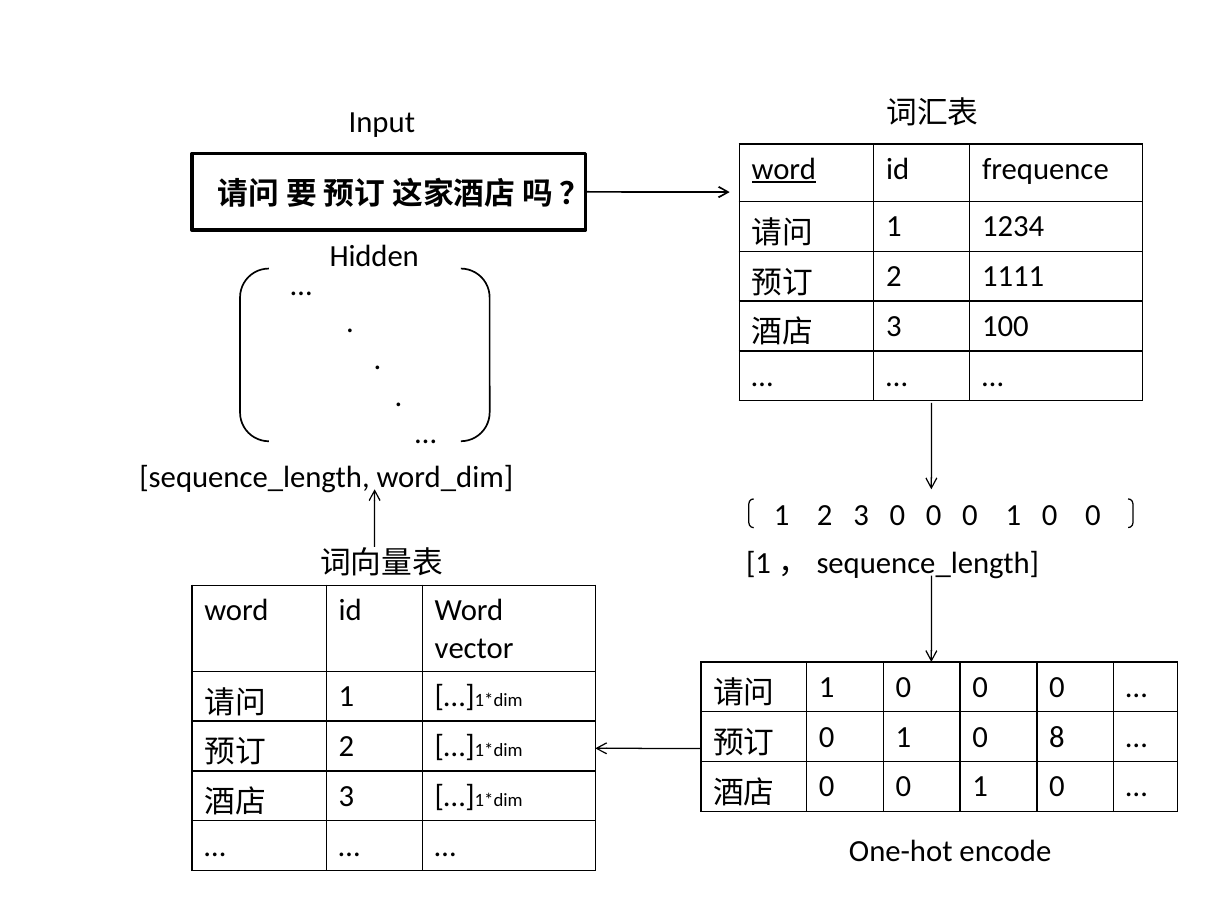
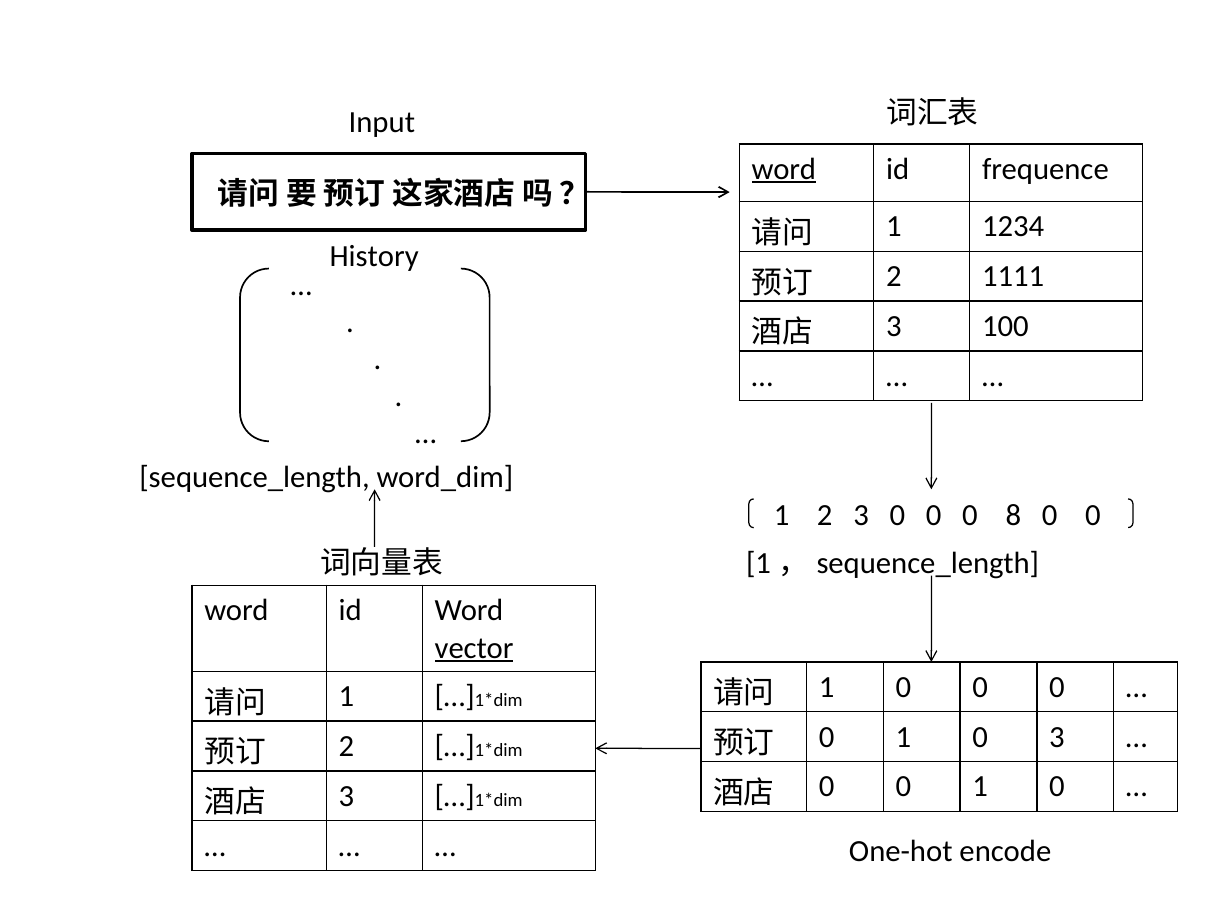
Hidden: Hidden -> History (374, 257)
0 0 0 1: 1 -> 8 (1013, 516)
vector underline: none -> present (474, 648)
0 8: 8 -> 3 (1057, 738)
